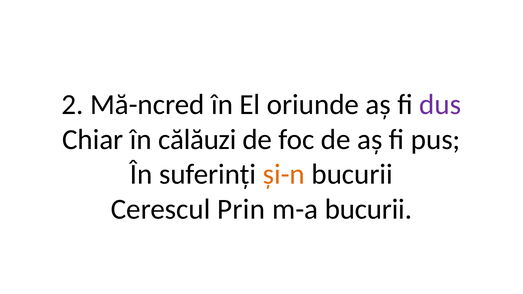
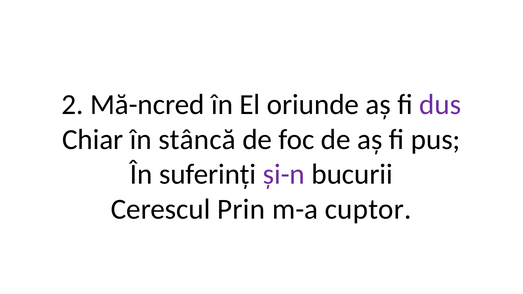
călăuzi: călăuzi -> stâncă (197, 140)
și-n colour: orange -> purple (284, 174)
m-a bucurii: bucurii -> cuptor (368, 209)
